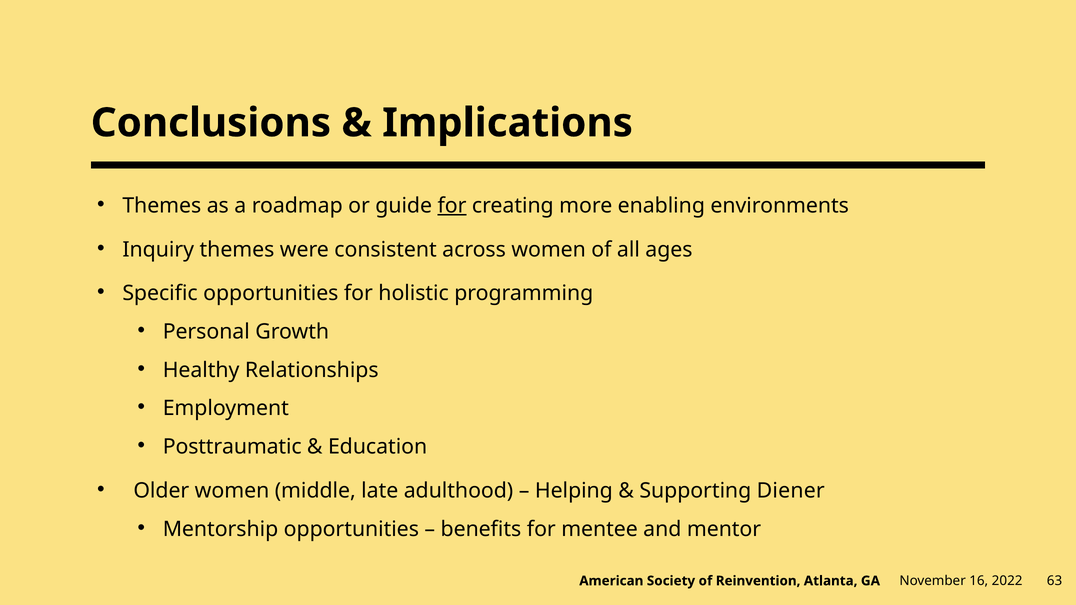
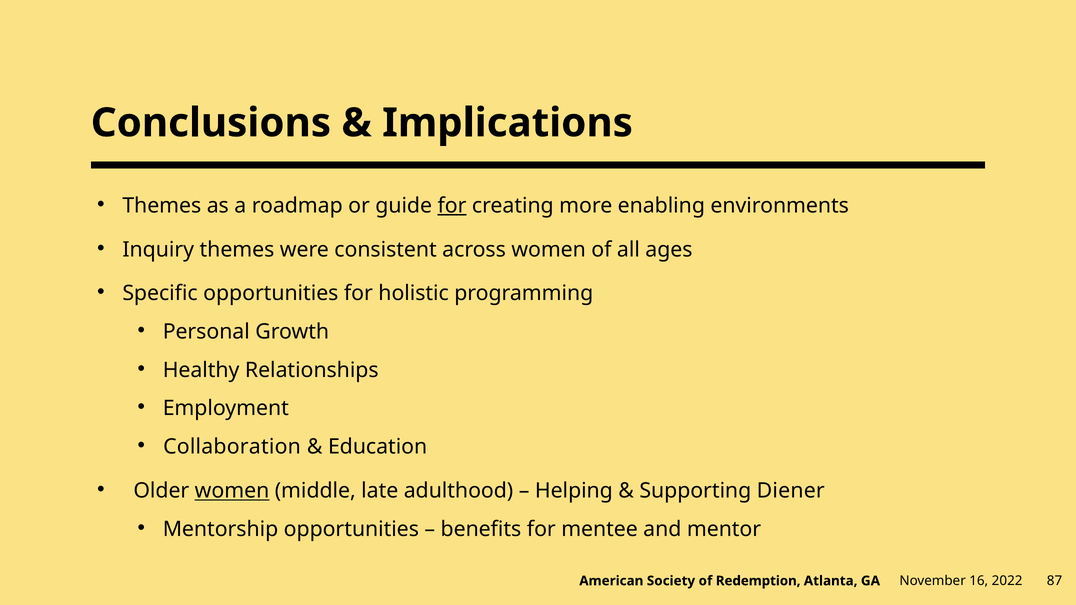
Posttraumatic: Posttraumatic -> Collaboration (232, 447)
women underline: none -> present (232, 491)
Reinvention: Reinvention -> Redemption (758, 581)
63: 63 -> 87 (1055, 581)
